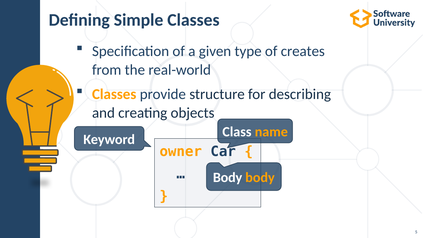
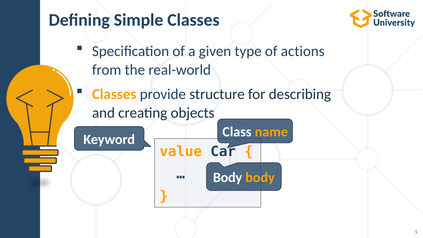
creates: creates -> actions (303, 51)
owner: owner -> value (181, 152)
